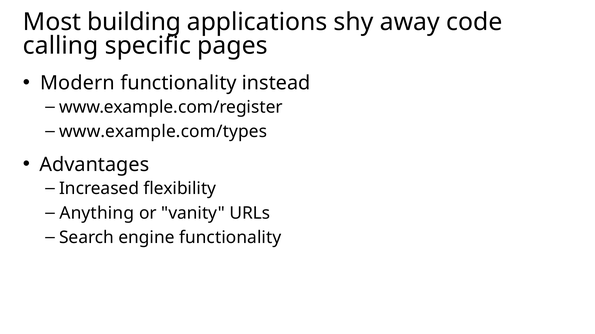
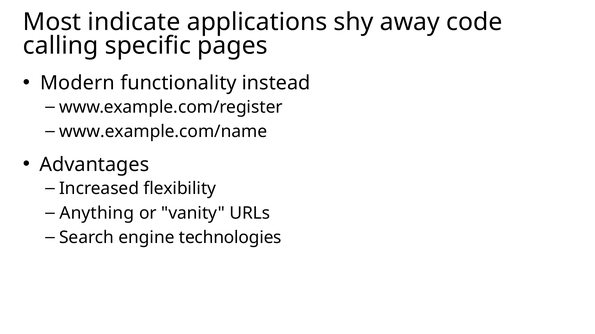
building: building -> indicate (134, 22)
www.example.com/types: www.example.com/types -> www.example.com/name (163, 132)
engine functionality: functionality -> technologies (230, 238)
